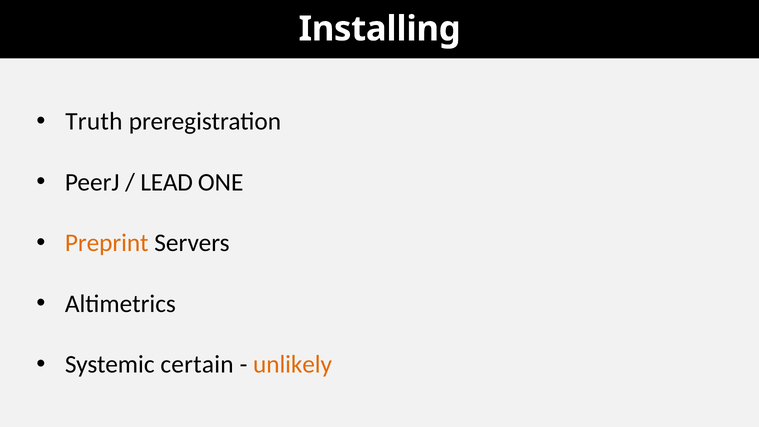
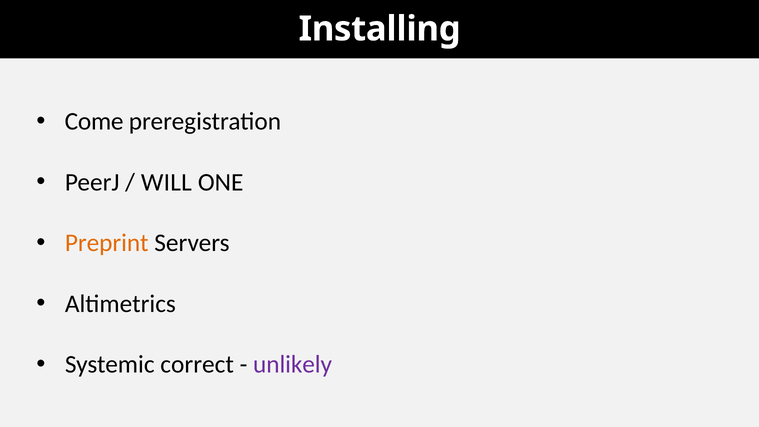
Truth: Truth -> Come (94, 122)
LEAD: LEAD -> WILL (166, 182)
certain: certain -> correct (197, 365)
unlikely colour: orange -> purple (293, 365)
